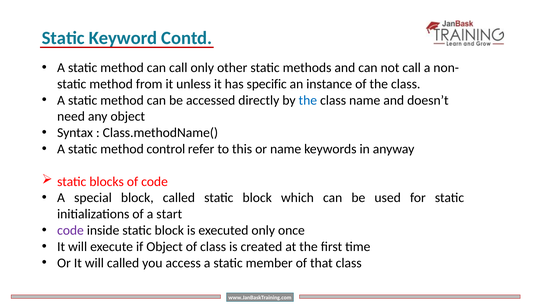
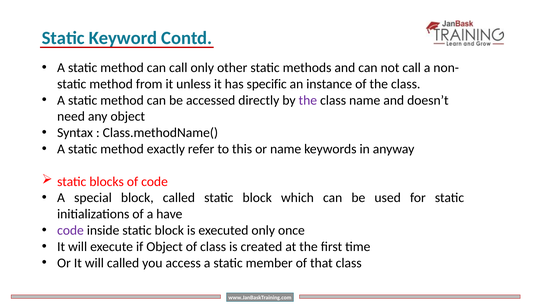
the colour: blue -> purple (308, 100)
control: control -> exactly (166, 149)
start: start -> have (169, 214)
